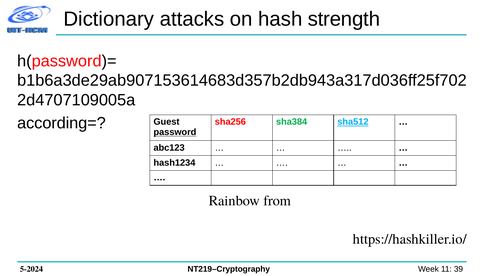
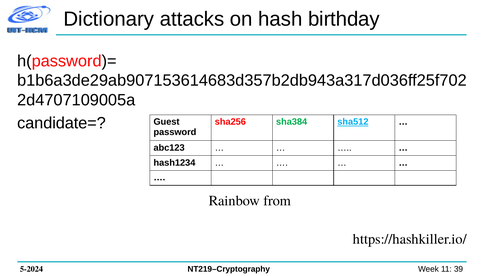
strength: strength -> birthday (344, 19)
according=: according= -> candidate= (61, 123)
password underline: present -> none (175, 132)
